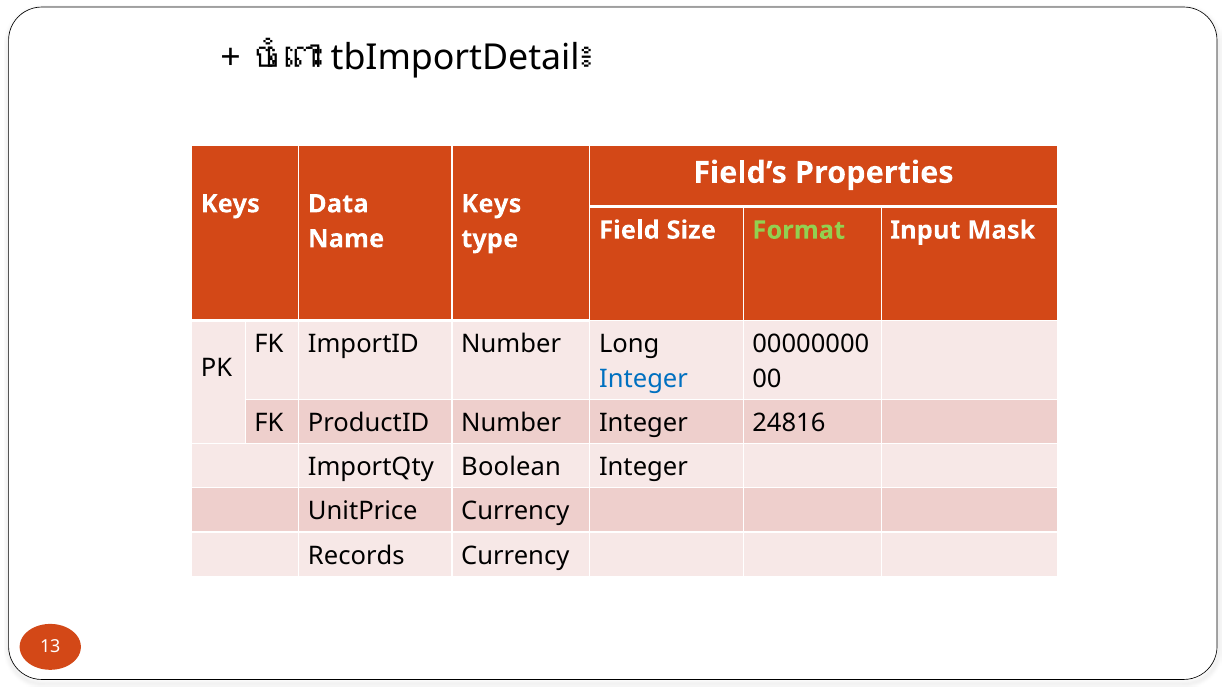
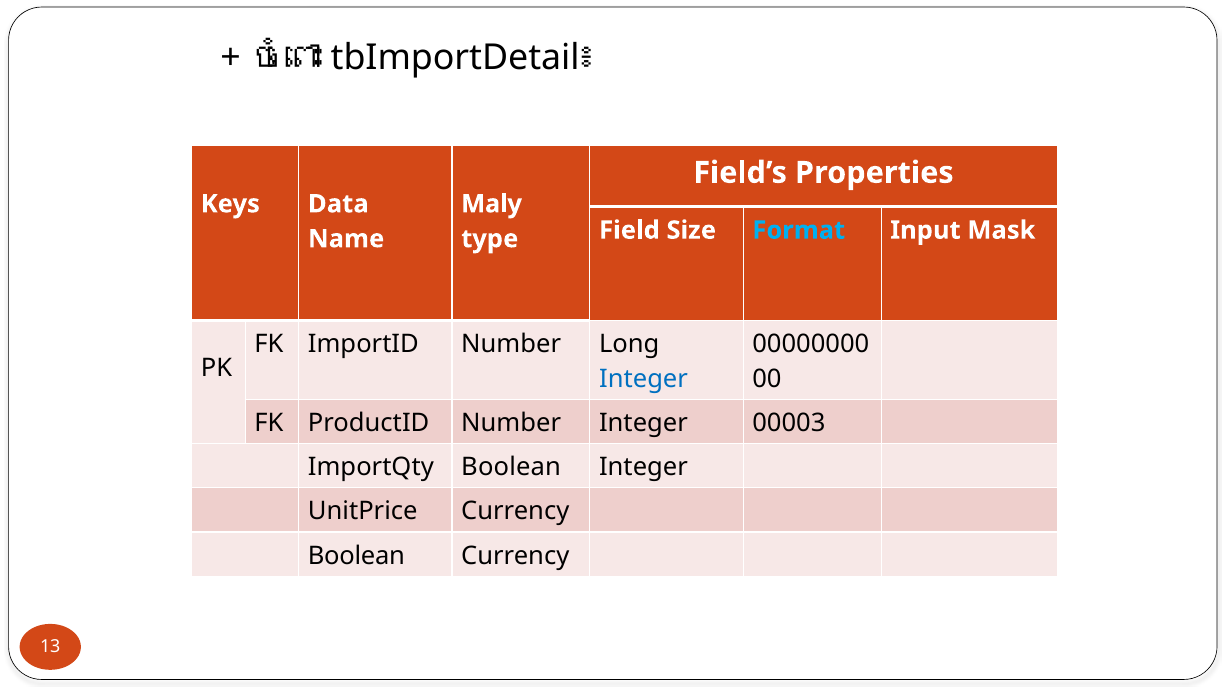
Keys: Keys -> Maly (492, 204)
Format colour: light green -> light blue (799, 230)
24816: 24816 -> 00003 (789, 424)
Records: Records -> Boolean (356, 556)
